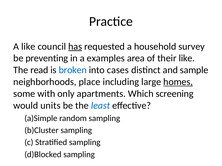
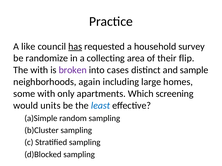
preventing: preventing -> randomize (47, 58)
examples: examples -> collecting (106, 58)
their like: like -> flip (187, 58)
The read: read -> with (39, 70)
broken colour: blue -> purple (73, 70)
place: place -> again (90, 82)
homes underline: present -> none (178, 82)
